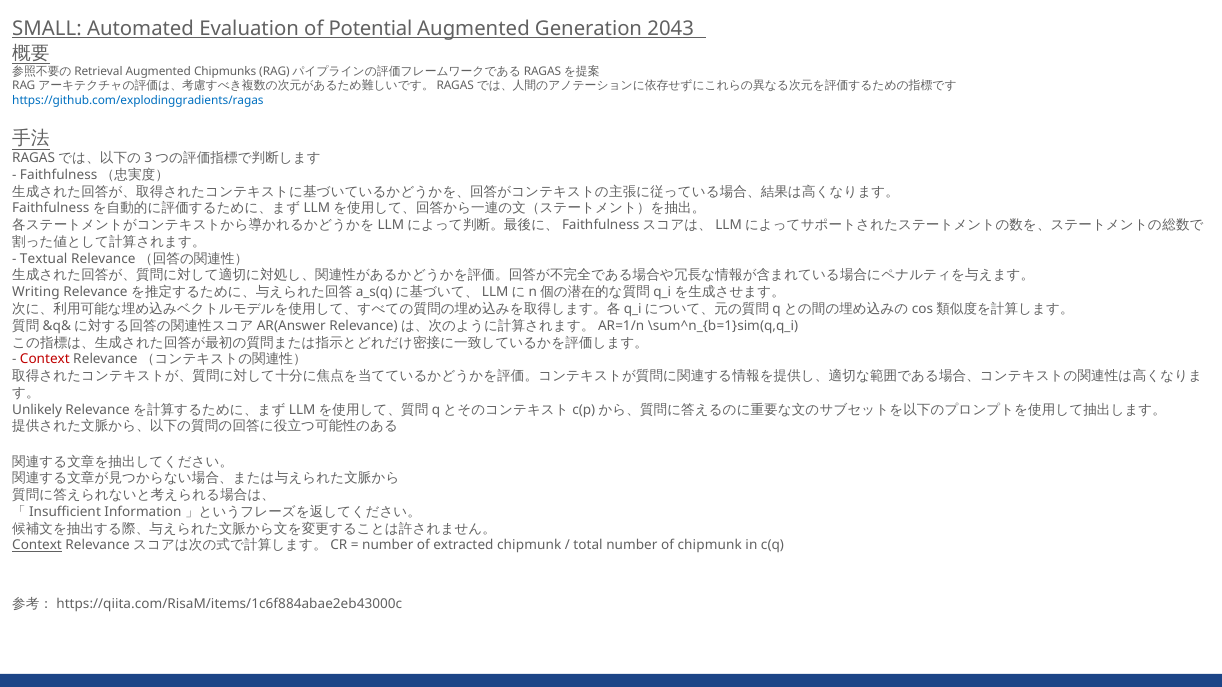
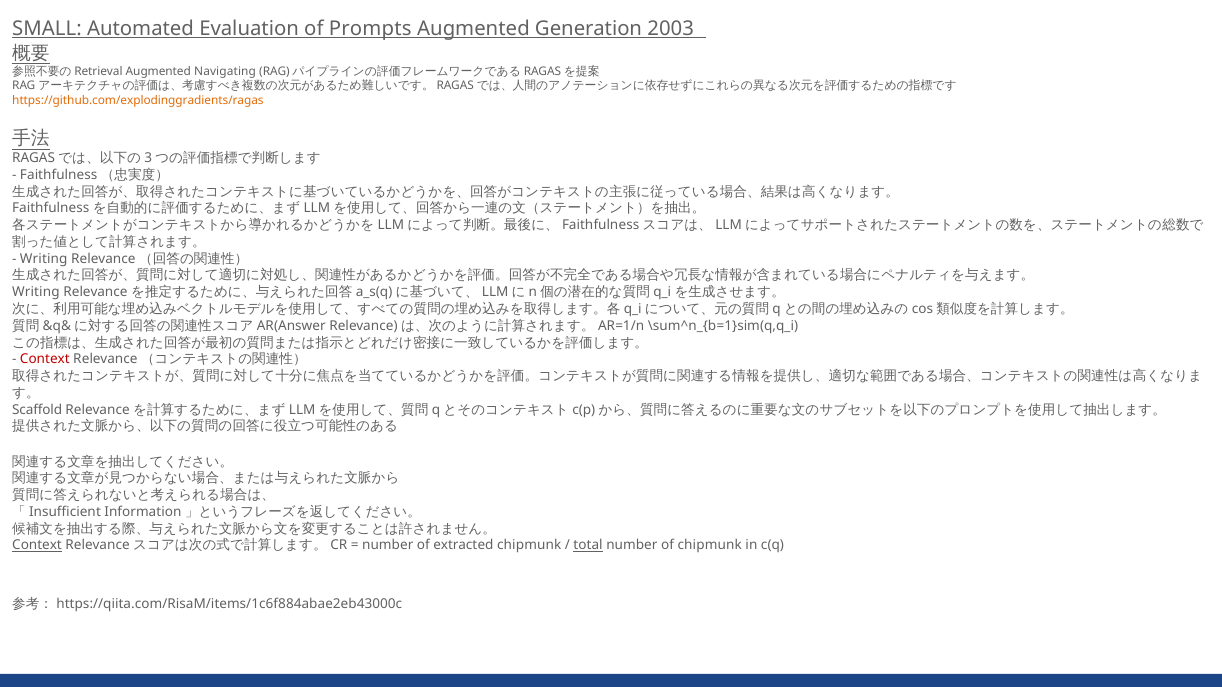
Potential: Potential -> Prompts (370, 29)
2043: 2043 -> 2003 (671, 29)
Chipmunks: Chipmunks -> Navigating (225, 71)
https://github.com/explodinggradients/ragas colour: blue -> orange (138, 101)
Textual: Textual -> Writing (44, 259)
Unlikely: Unlikely -> Scaffold (37, 410)
total underline: none -> present (588, 546)
